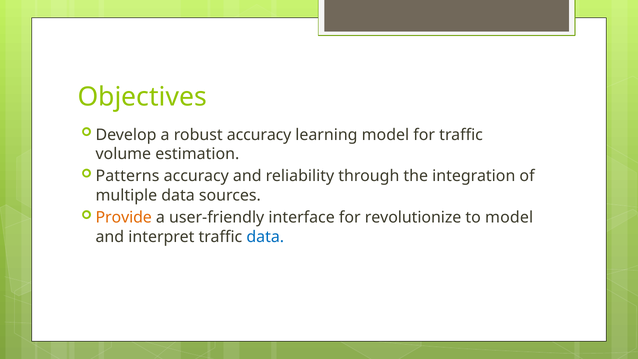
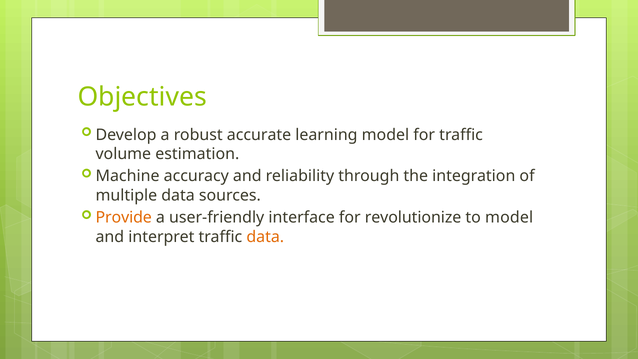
robust accuracy: accuracy -> accurate (259, 135)
Patterns: Patterns -> Machine (128, 176)
data colour: blue -> orange (265, 237)
